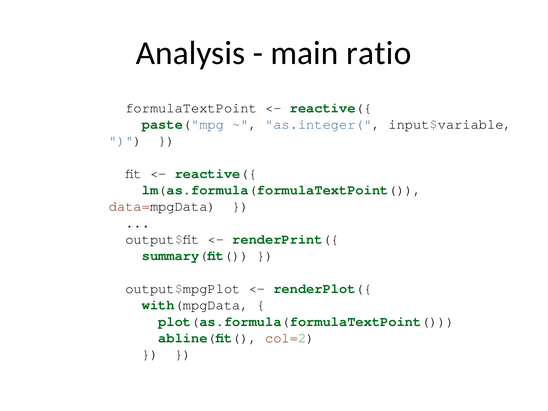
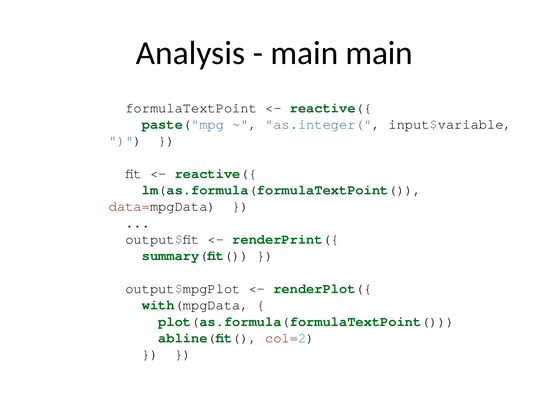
main ratio: ratio -> main (379, 53)
